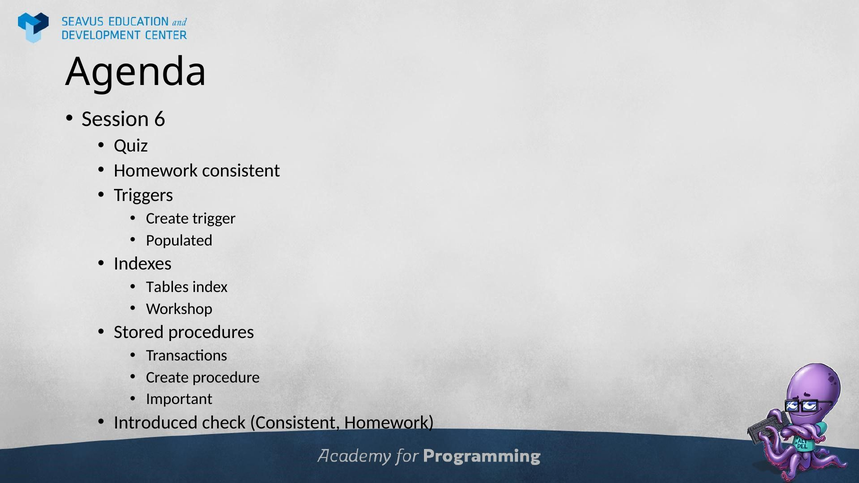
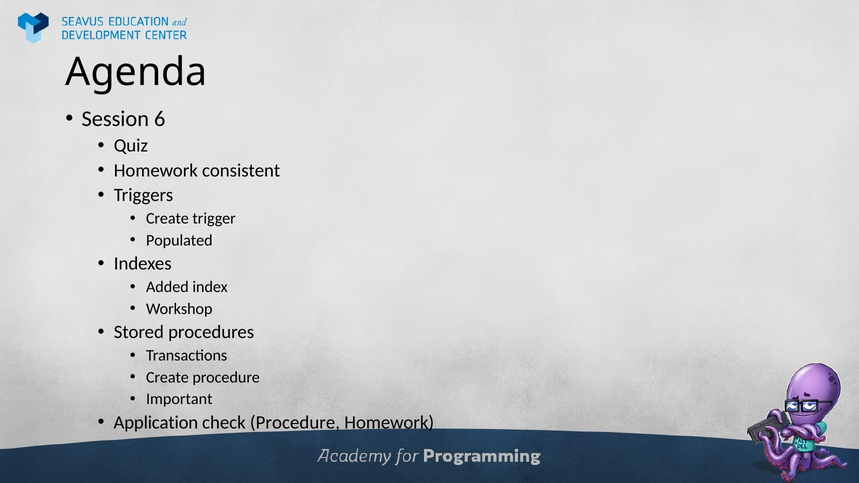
Tables: Tables -> Added (167, 287)
Introduced: Introduced -> Application (156, 423)
check Consistent: Consistent -> Procedure (295, 423)
